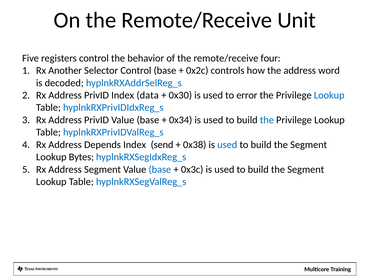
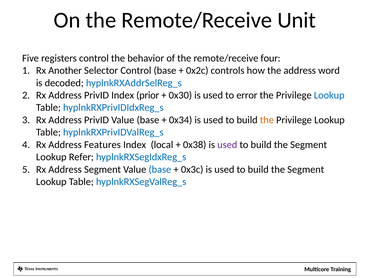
data: data -> prior (148, 95)
the colour: blue -> orange (267, 120)
Depends: Depends -> Features (102, 144)
send: send -> local (162, 144)
used colour: blue -> purple (227, 144)
Bytes: Bytes -> Refer (81, 157)
